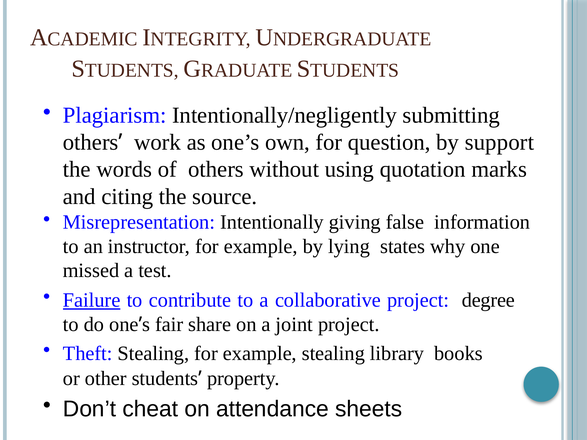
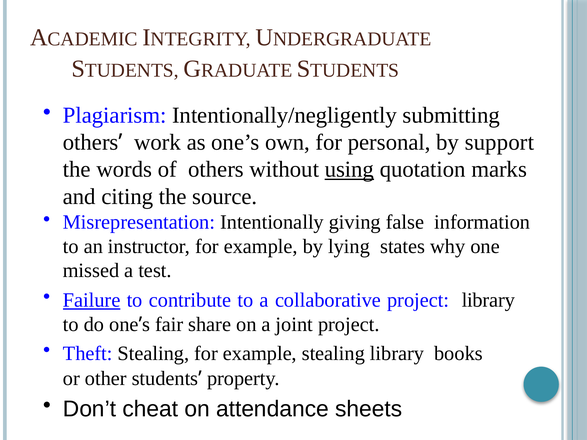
question: question -> personal (389, 142)
using underline: none -> present (349, 170)
project degree: degree -> library (488, 300)
